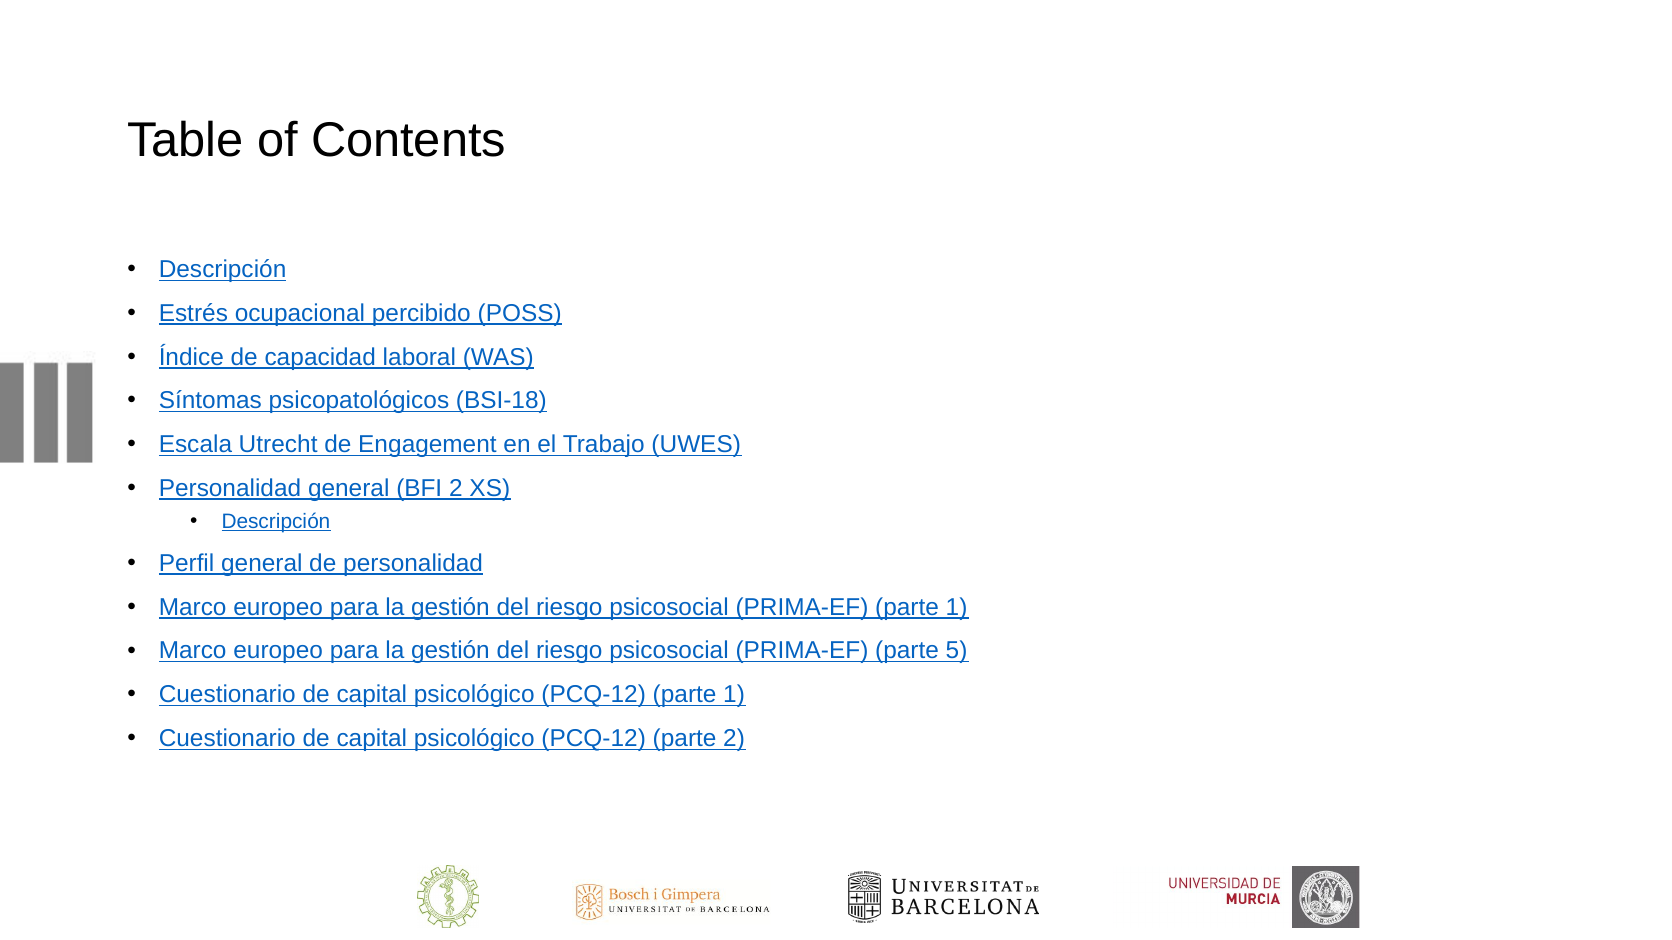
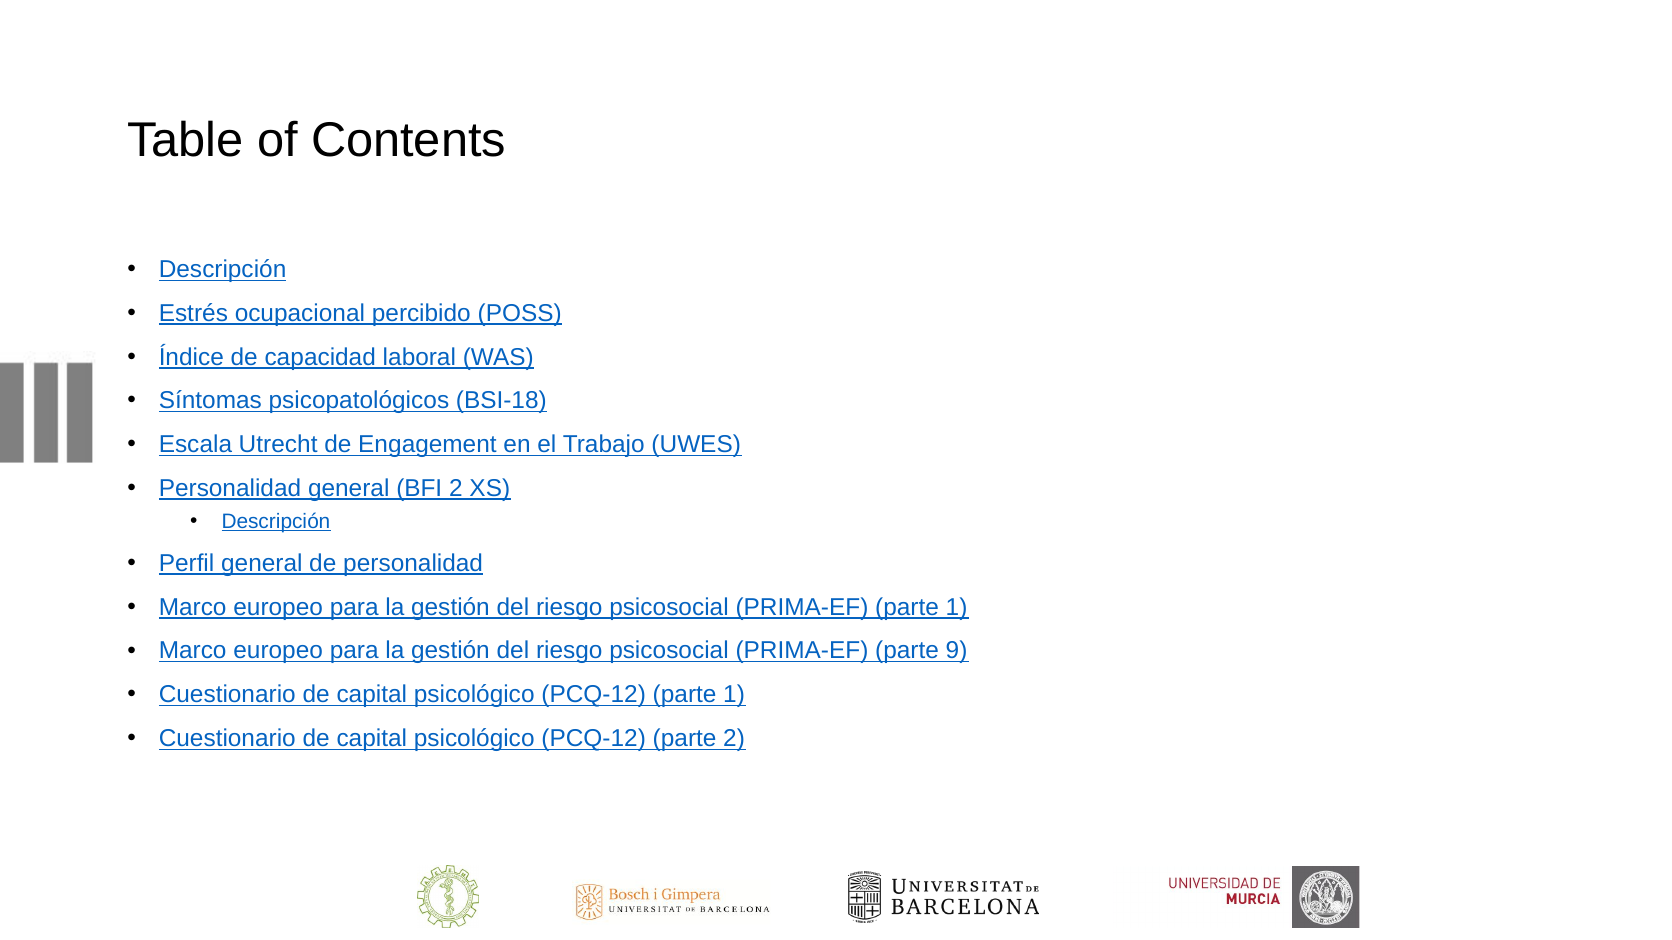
5: 5 -> 9 (957, 651)
